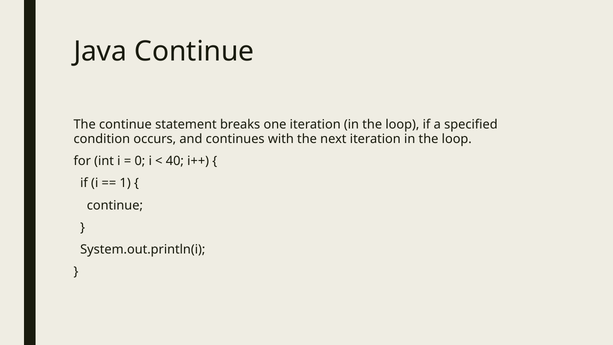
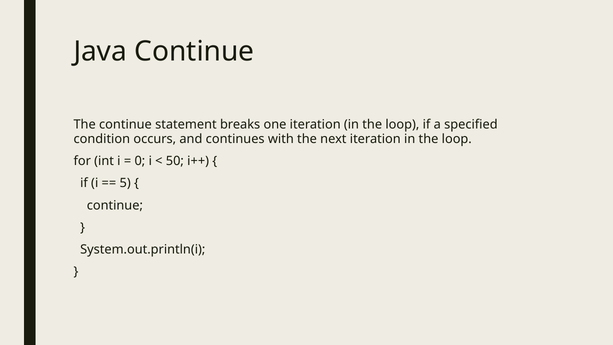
40: 40 -> 50 (175, 161)
1: 1 -> 5 (125, 183)
